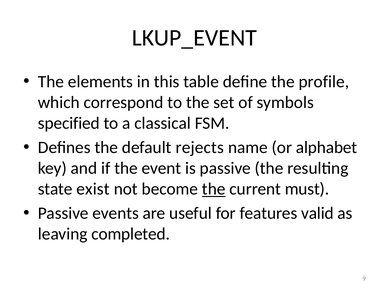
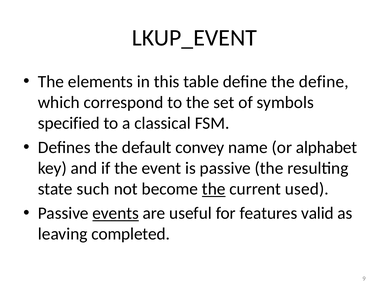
the profile: profile -> define (324, 82)
rejects: rejects -> convey (200, 147)
exist: exist -> such (93, 189)
must: must -> used (307, 189)
events underline: none -> present (116, 213)
